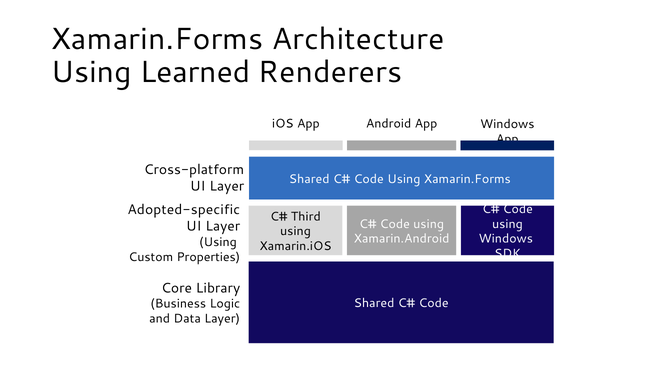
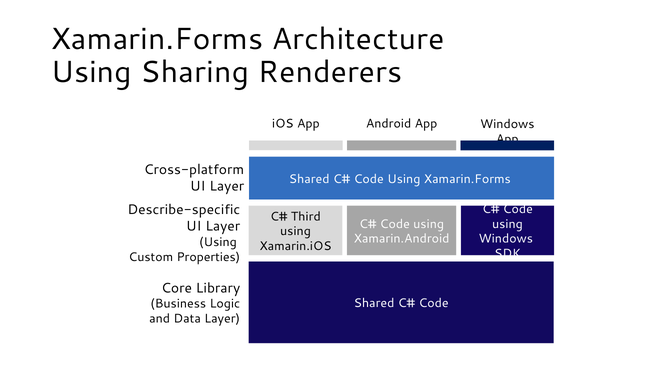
Learned: Learned -> Sharing (195, 72)
Adopted-specific: Adopted-specific -> Describe-specific (184, 209)
